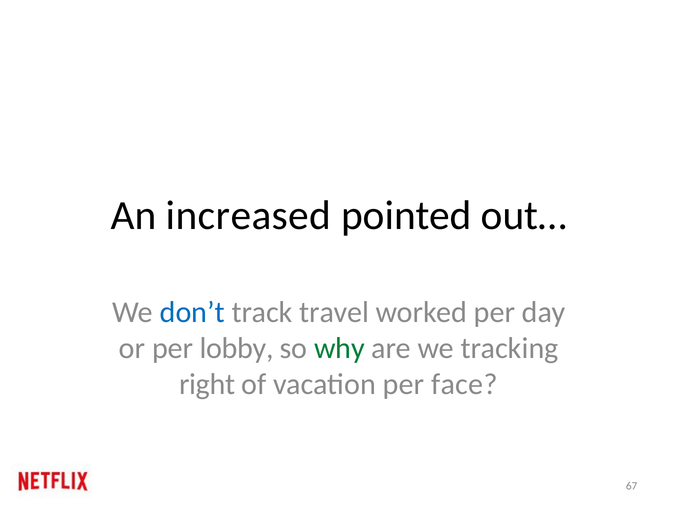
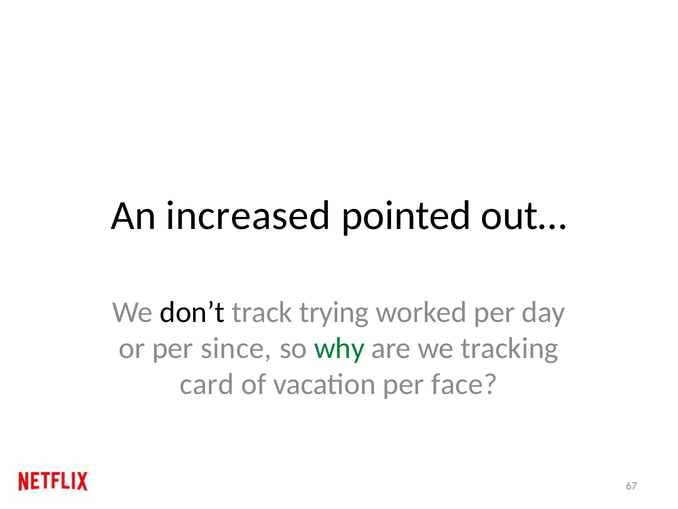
don’t colour: blue -> black (192, 312)
travel: travel -> trying (334, 312)
lobby: lobby -> since (236, 348)
right: right -> card (207, 384)
